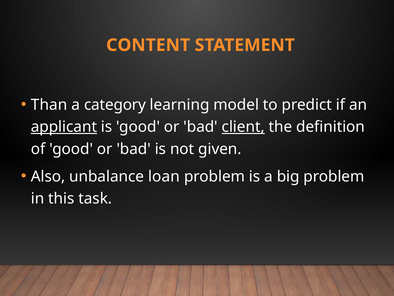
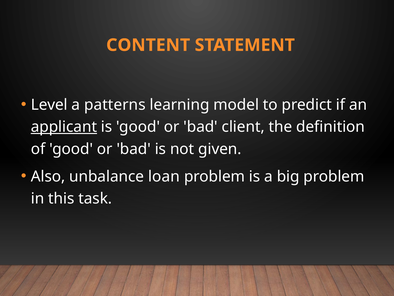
Than: Than -> Level (49, 105)
category: category -> patterns (115, 105)
client underline: present -> none (243, 127)
